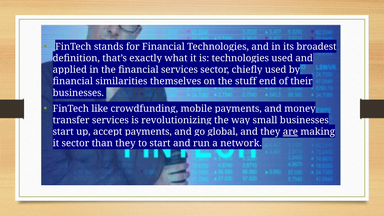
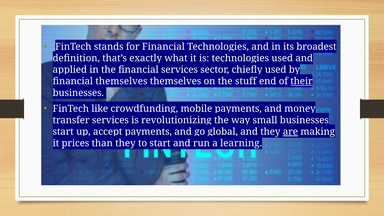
similarities: similarities -> themselves (121, 81)
their underline: none -> present (302, 81)
it sector: sector -> prices (75, 143)
network: network -> learning (241, 143)
